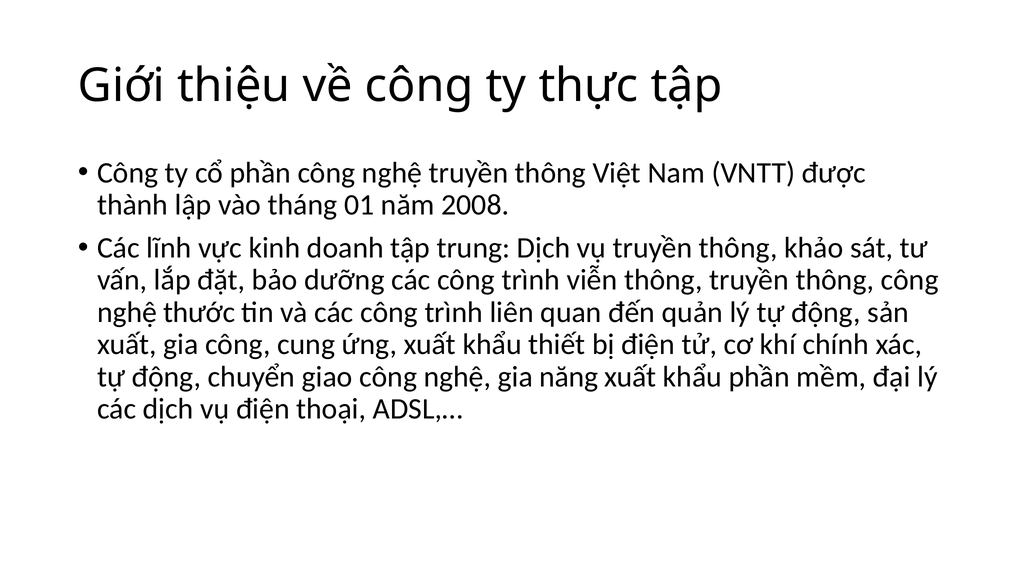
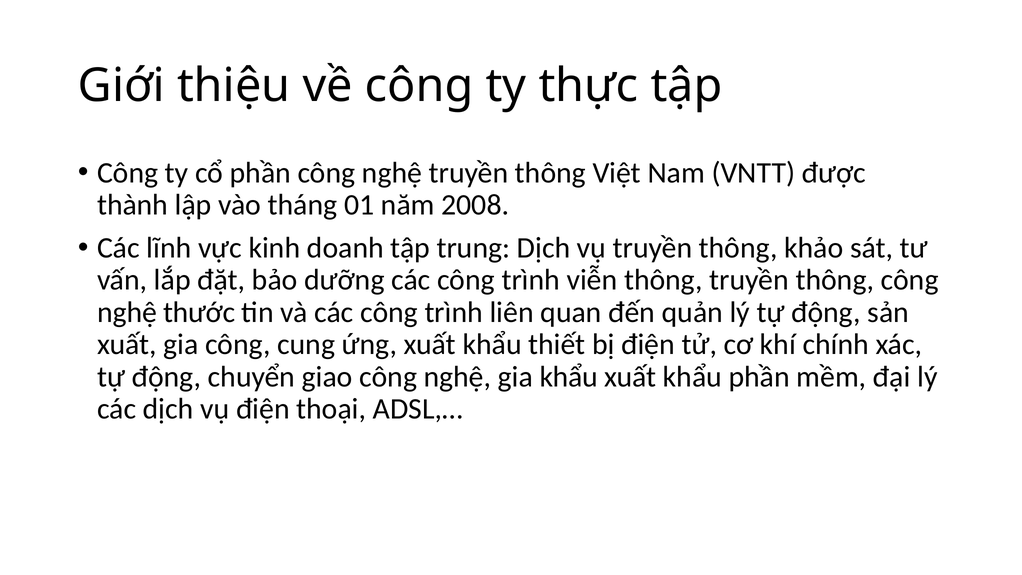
gia năng: năng -> khẩu (569, 377)
